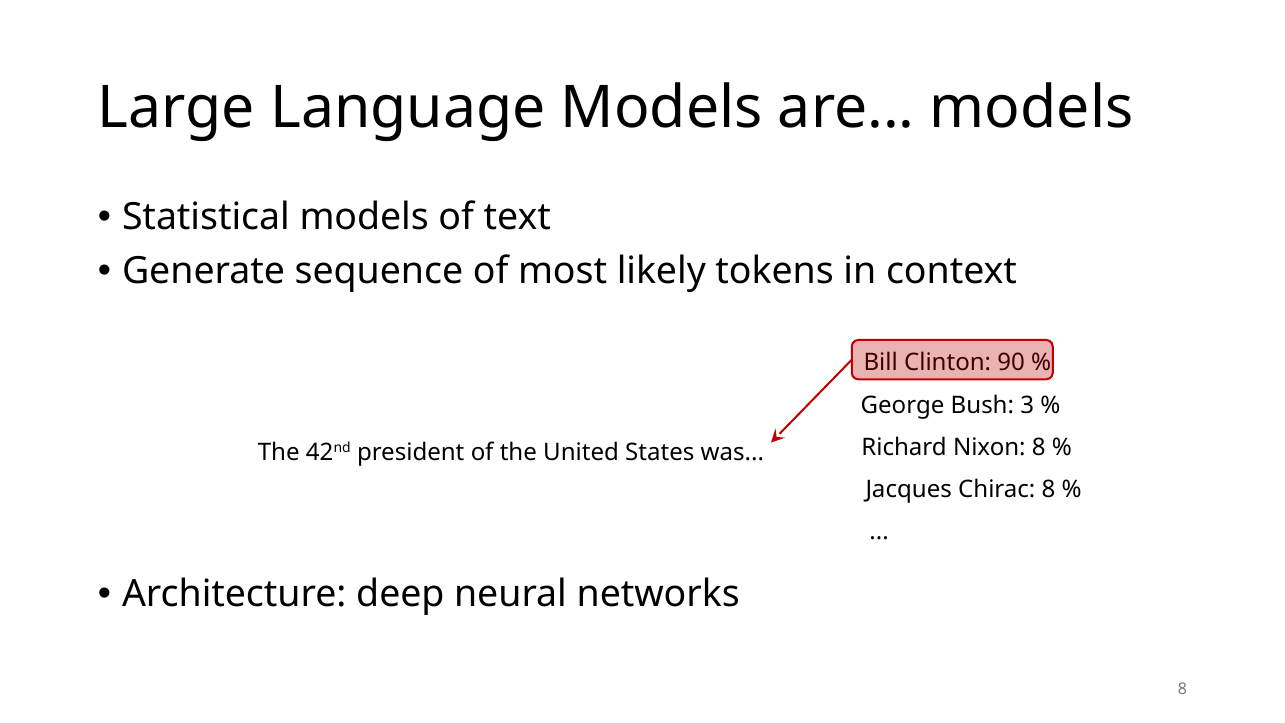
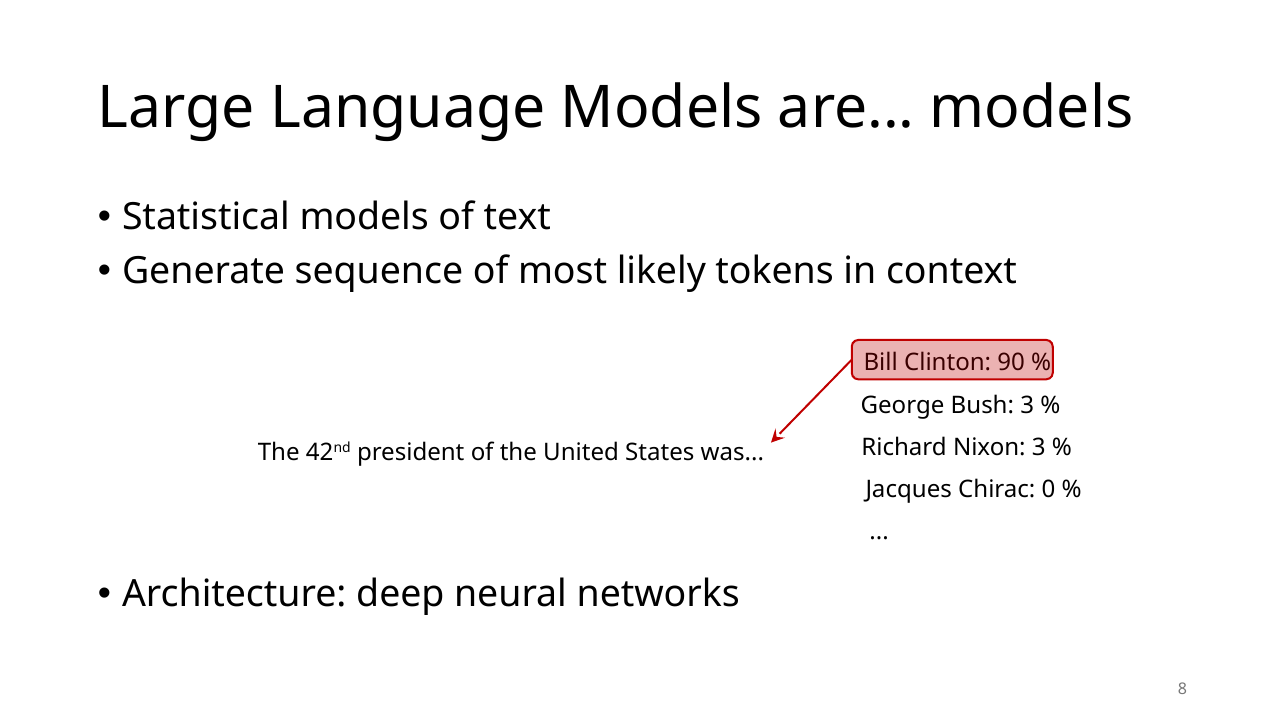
Nixon 8: 8 -> 3 (1039, 447)
Chirac 8: 8 -> 0 (1049, 490)
